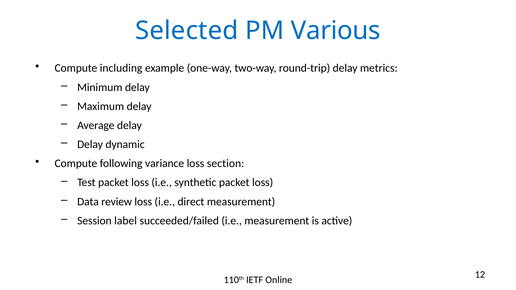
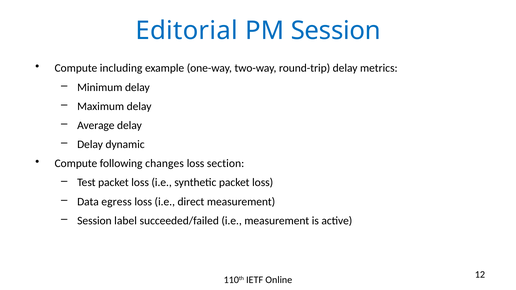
Selected: Selected -> Editorial (187, 31)
PM Various: Various -> Session (336, 31)
variance: variance -> changes (165, 164)
review: review -> egress (117, 202)
